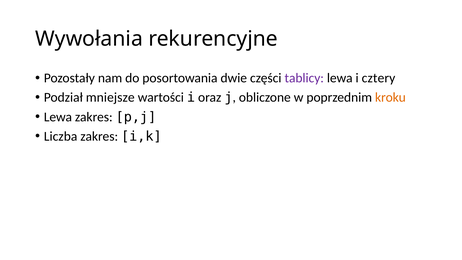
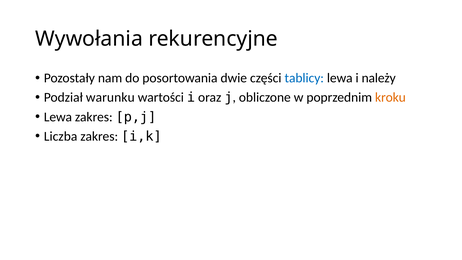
tablicy colour: purple -> blue (304, 78)
cztery: cztery -> należy (379, 78)
mniejsze: mniejsze -> warunku (110, 97)
